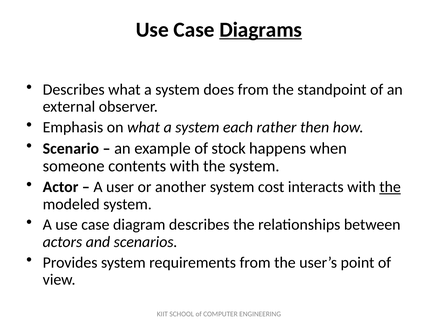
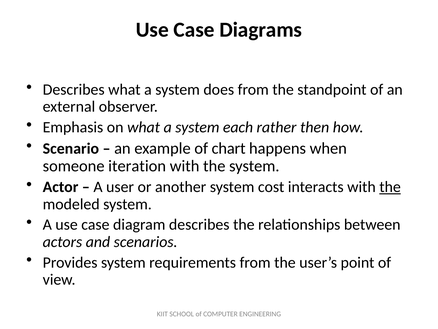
Diagrams underline: present -> none (261, 30)
stock: stock -> chart (229, 148)
contents: contents -> iteration (137, 166)
